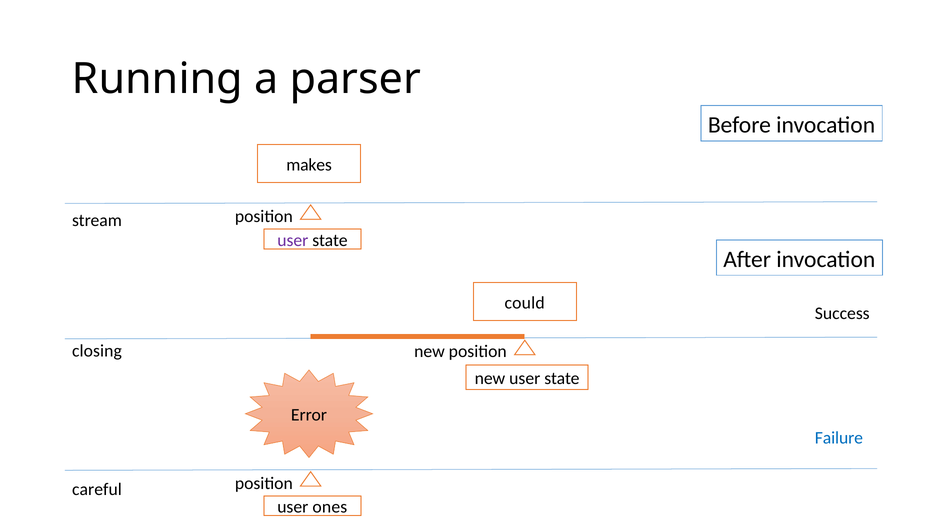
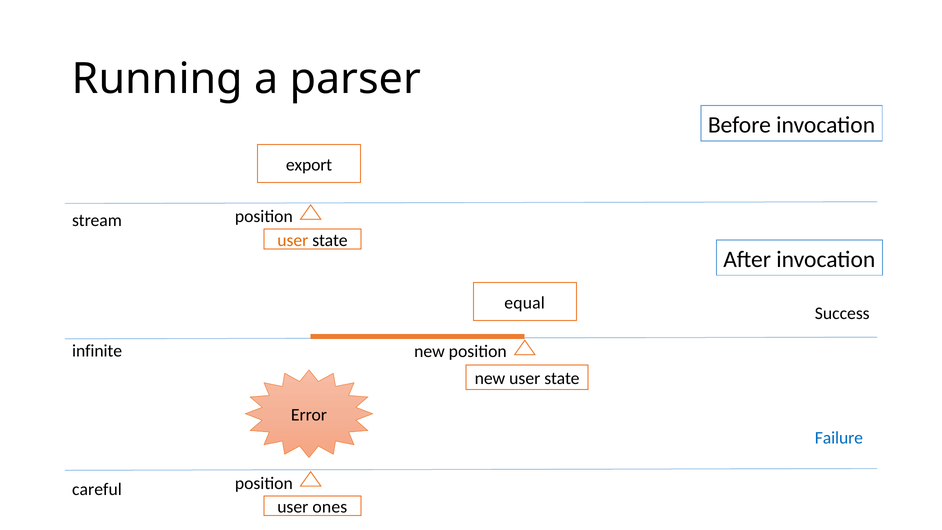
makes: makes -> export (309, 165)
user colour: purple -> orange (293, 240)
could: could -> equal (525, 303)
closing: closing -> infinite (97, 351)
